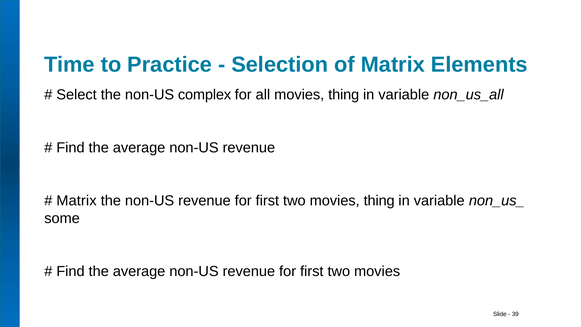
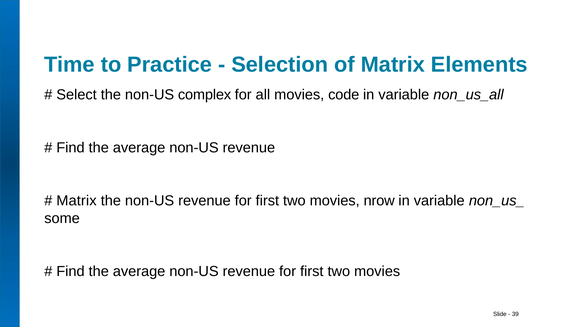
all movies thing: thing -> code (344, 95)
two movies thing: thing -> nrow (379, 201)
